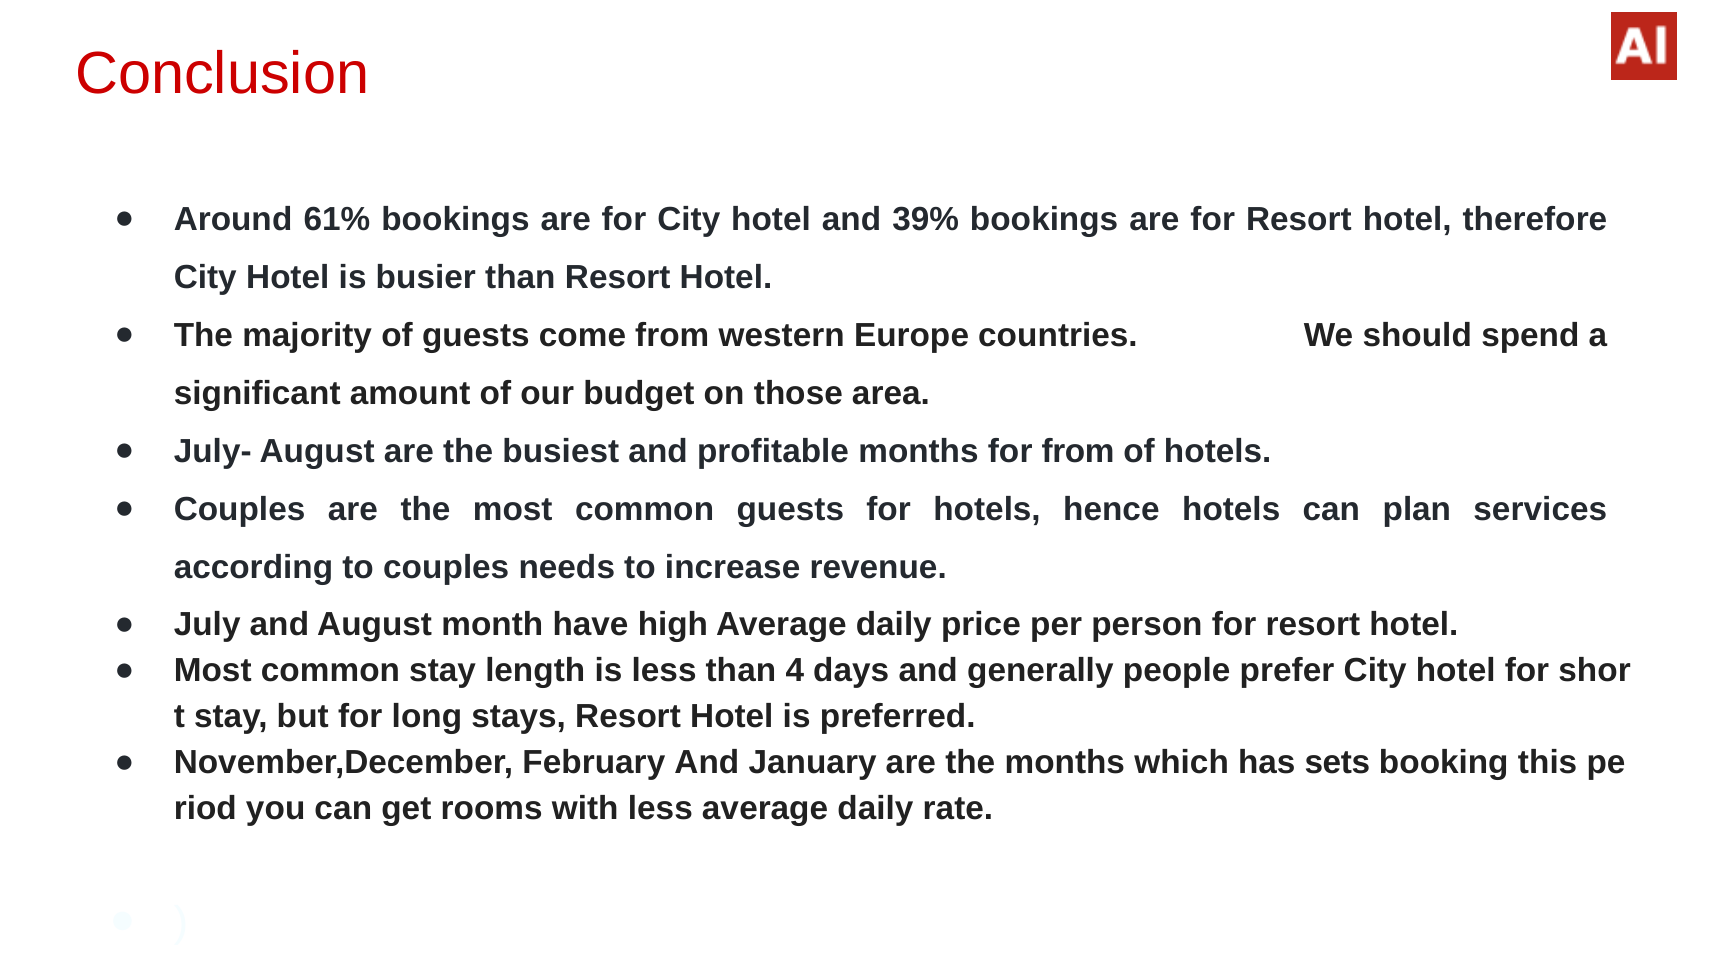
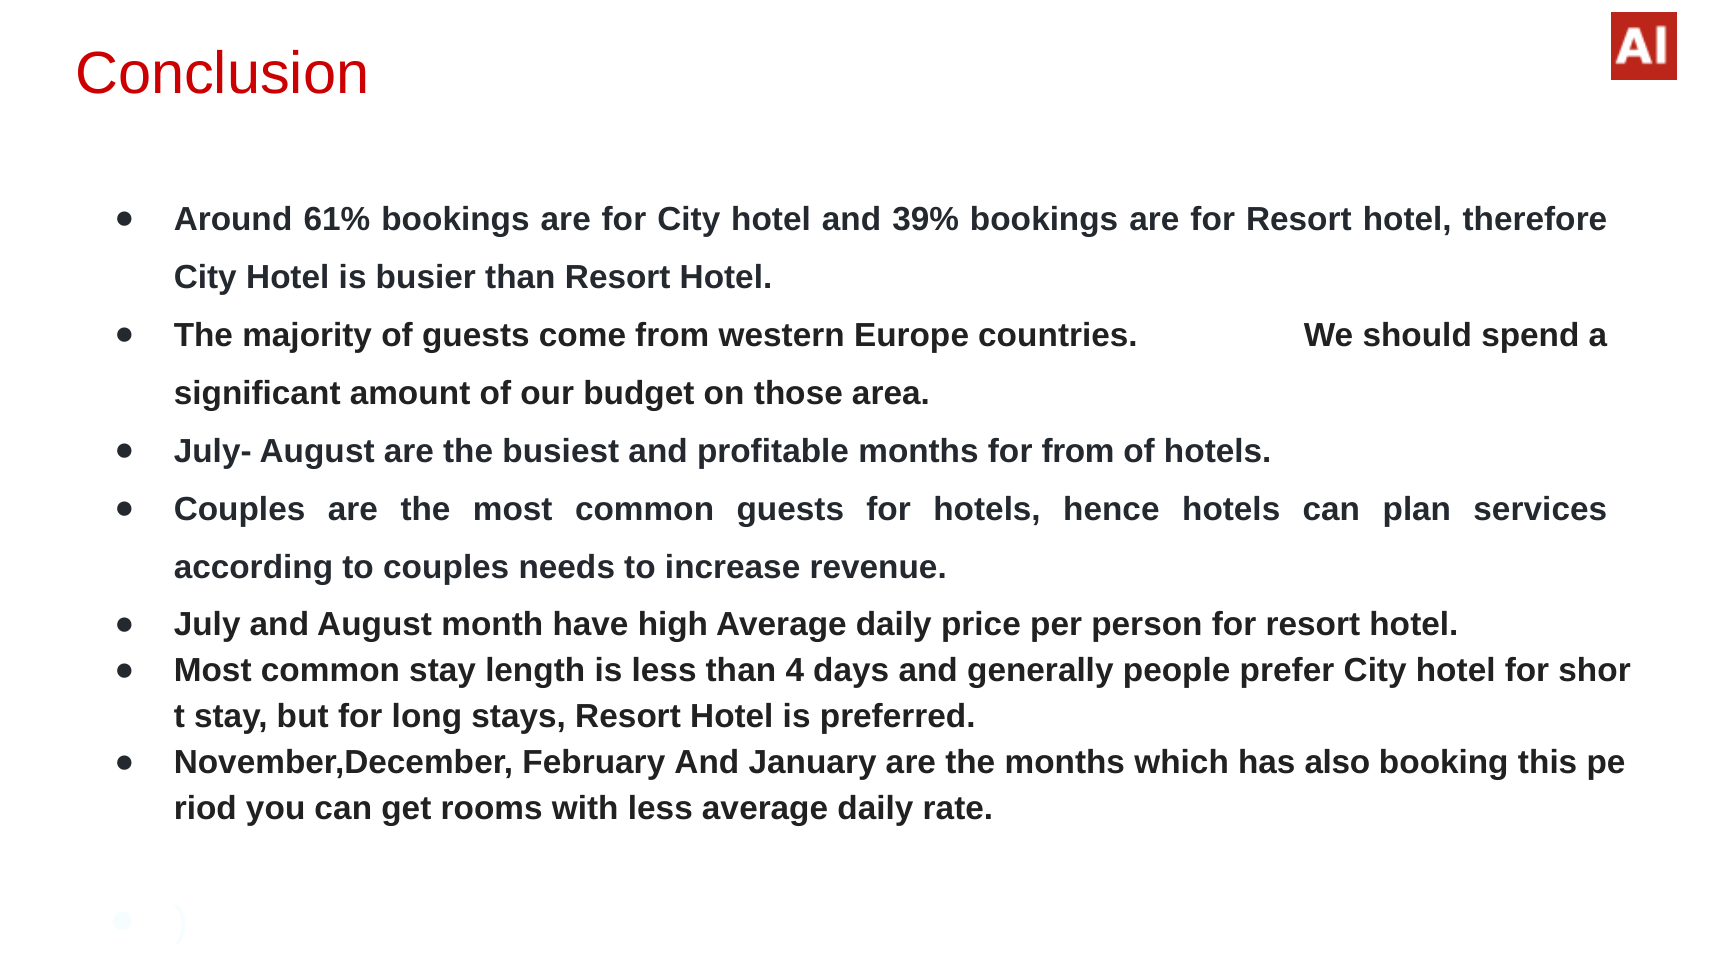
sets: sets -> also (1337, 762)
